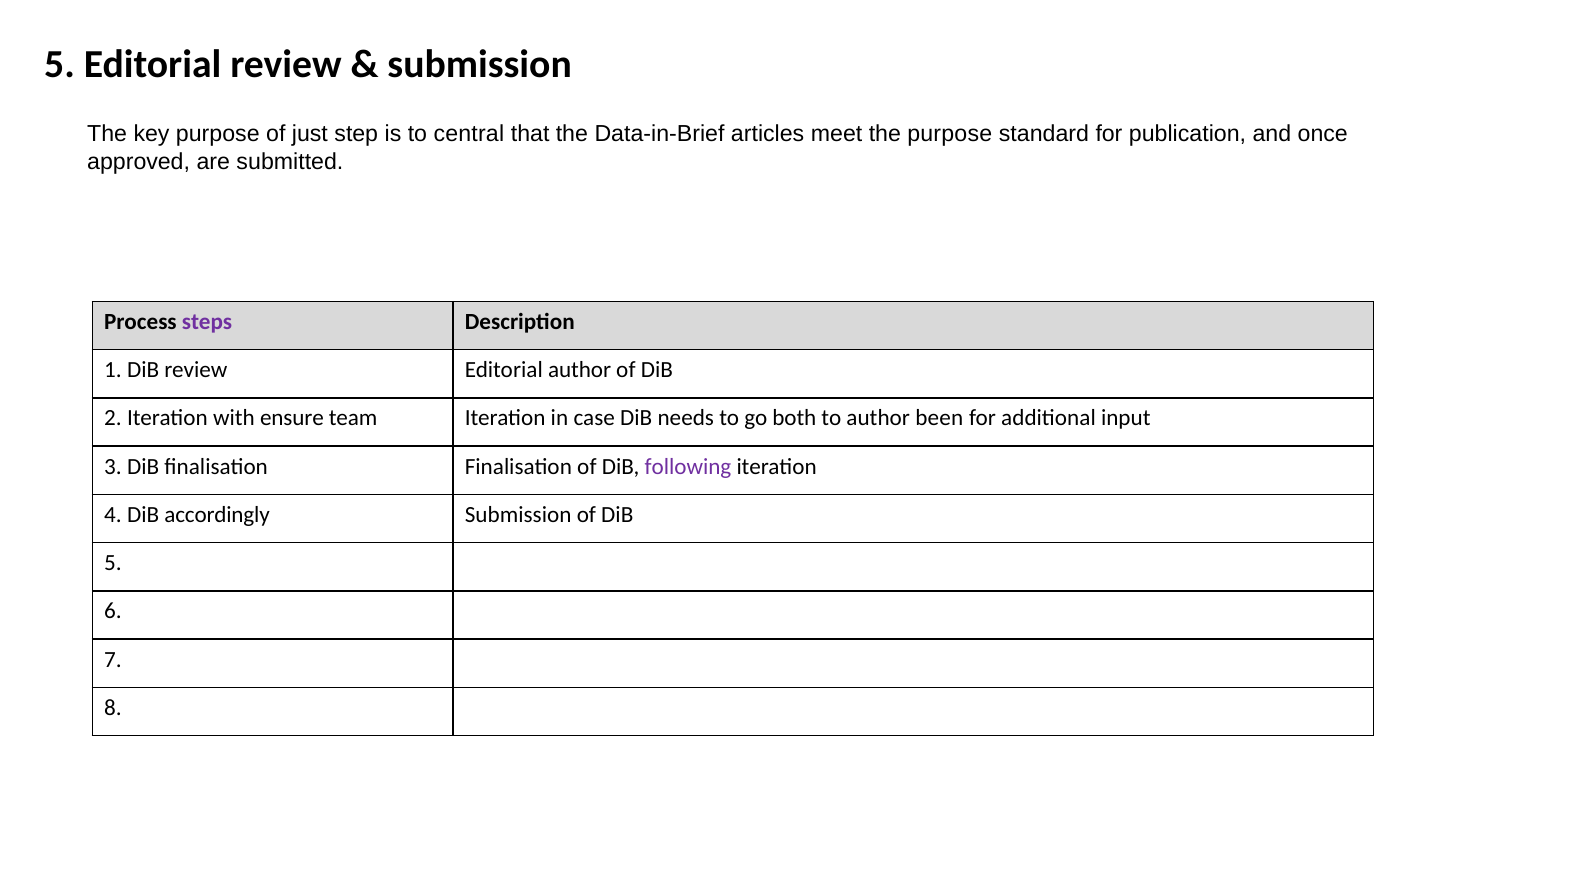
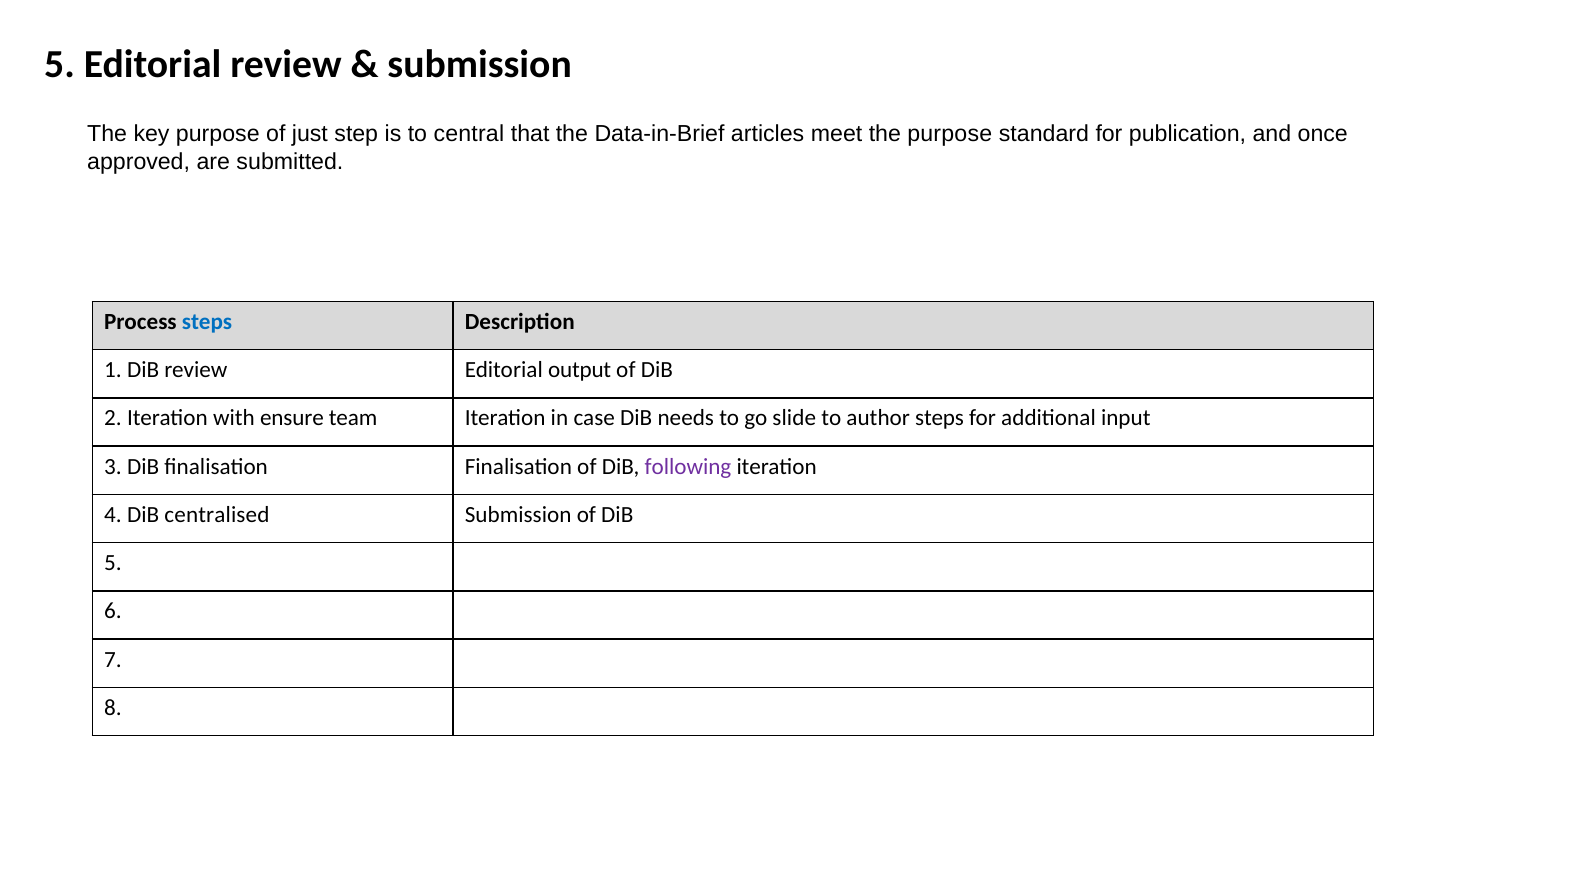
steps colour: purple -> blue (207, 322)
Editorial author: author -> output (580, 370)
both: both -> slide (794, 419)
author been: been -> steps (940, 419)
accordingly: accordingly -> centralised (217, 515)
